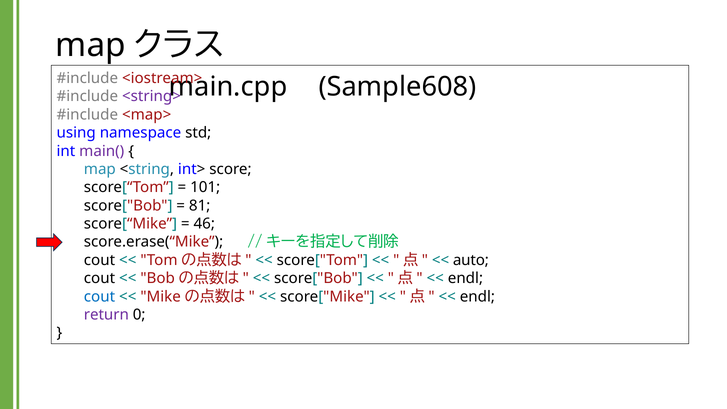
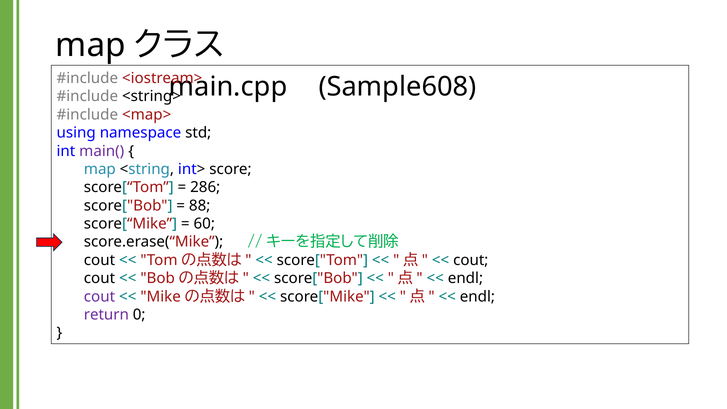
<string> colour: purple -> black (151, 96)
101: 101 -> 286 (205, 187)
81: 81 -> 88 (200, 206)
46: 46 -> 60 (204, 224)
auto: auto -> cout (471, 260)
cout colour: blue -> purple (99, 296)
